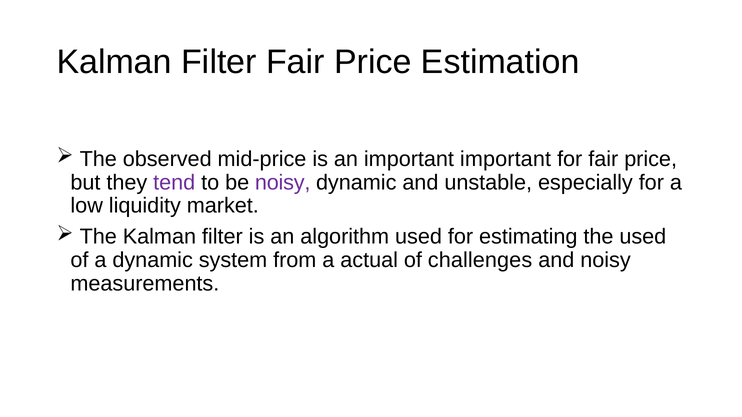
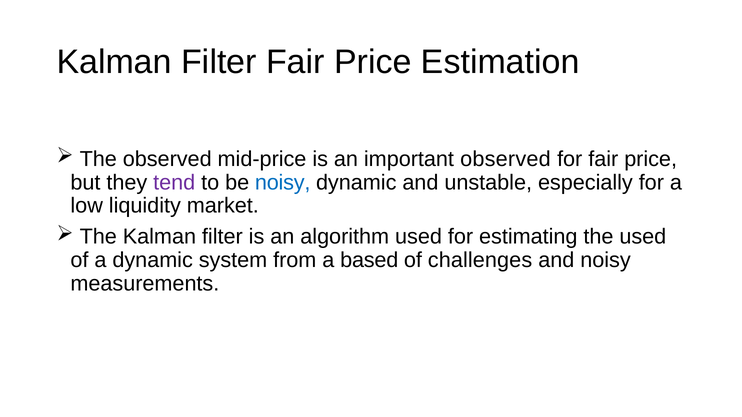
important important: important -> observed (505, 159)
noisy colour: purple -> blue (283, 183)
actual: actual -> based (369, 260)
